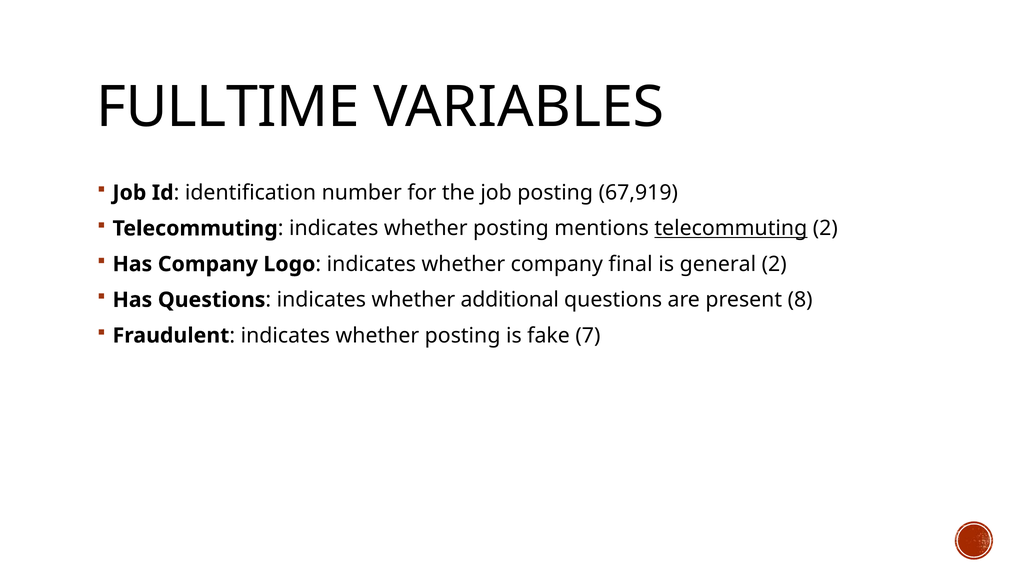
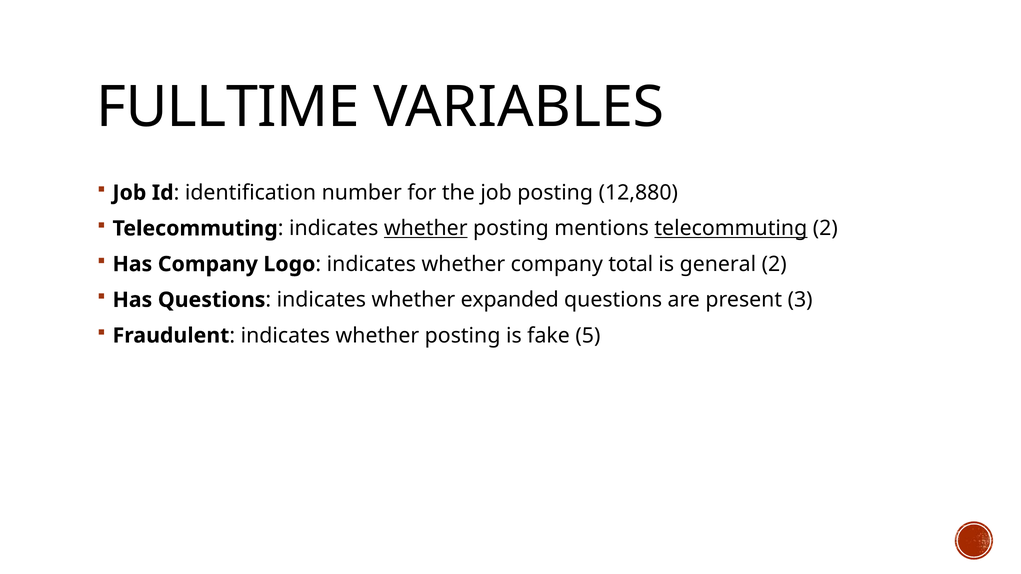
67,919: 67,919 -> 12,880 (638, 193)
whether underline: none -> present (426, 229)
final: final -> total (631, 264)
additional: additional -> expanded (510, 300)
8: 8 -> 3 (800, 300)
7: 7 -> 5 (588, 336)
